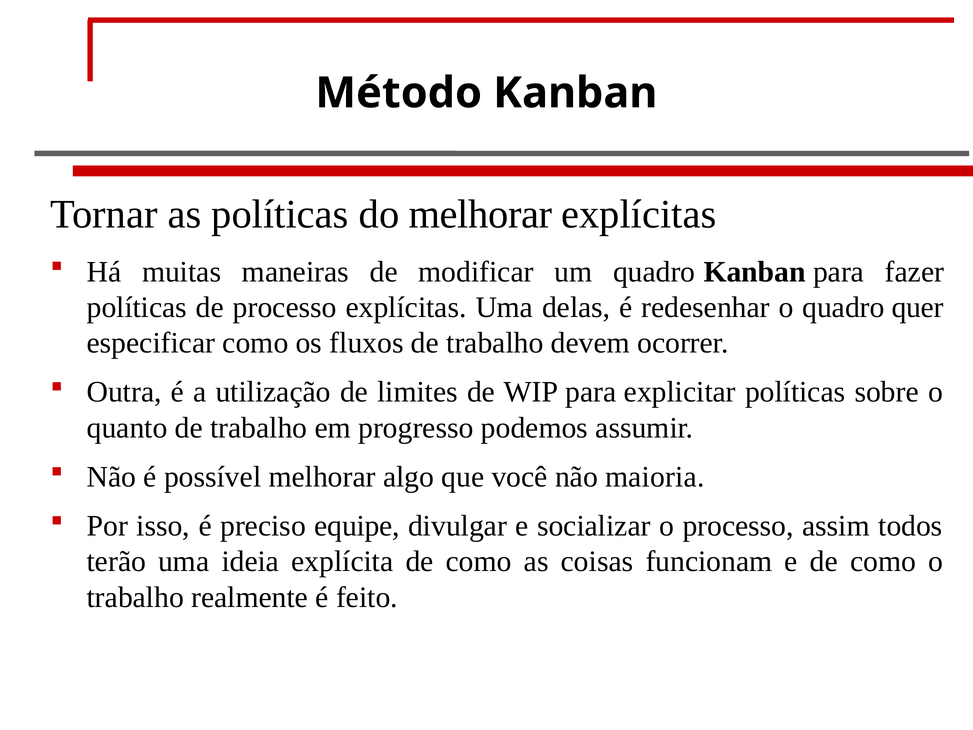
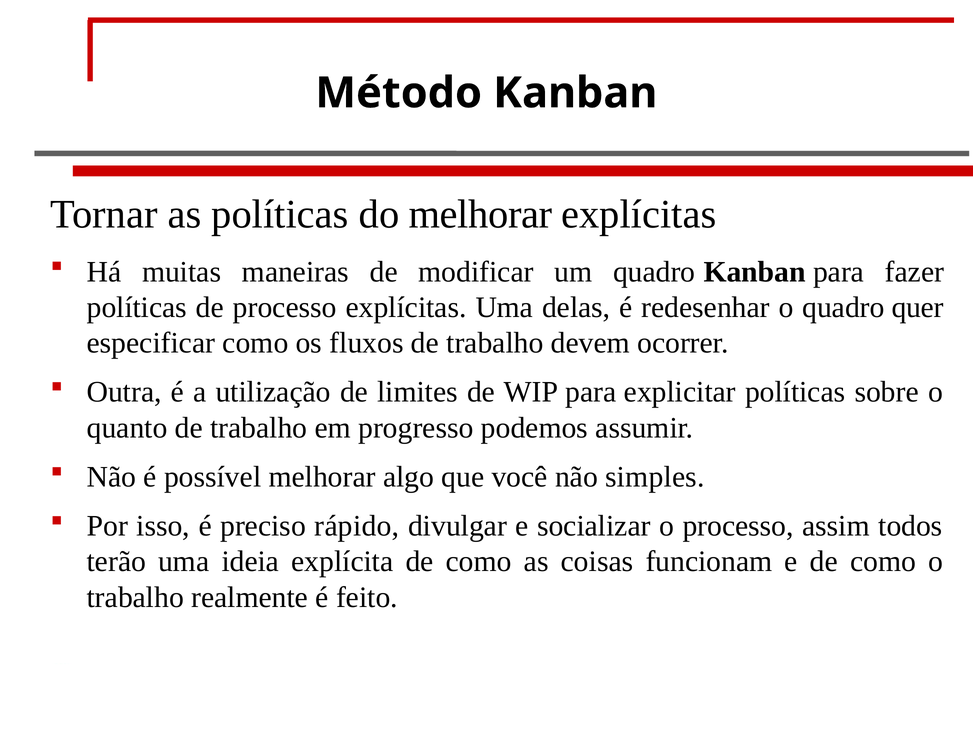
maioria: maioria -> simples (655, 477)
equipe: equipe -> rápido (357, 526)
